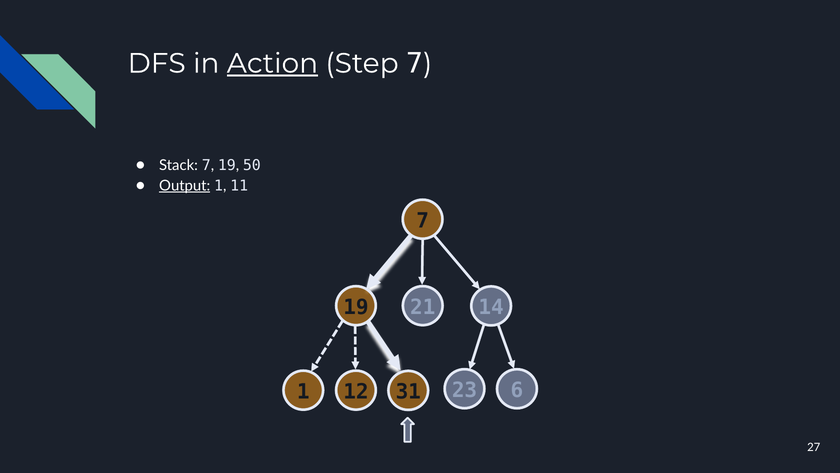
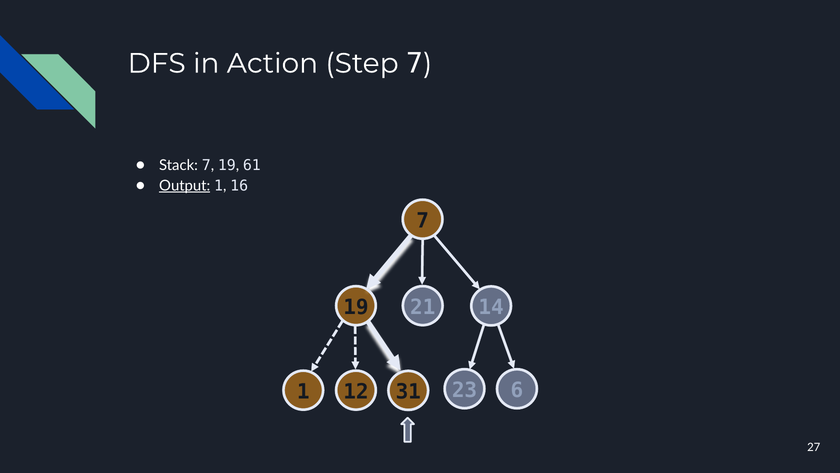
Action underline: present -> none (272, 63)
50: 50 -> 61 (252, 165)
11: 11 -> 16 (239, 186)
